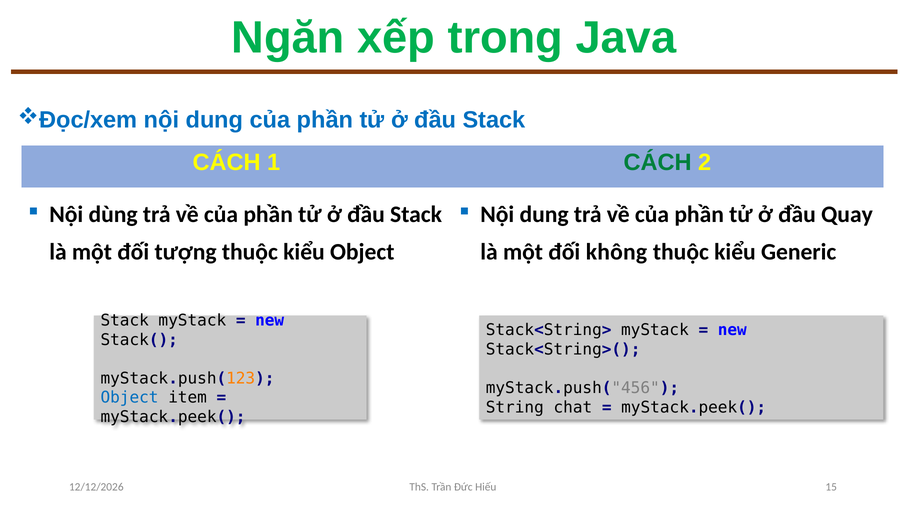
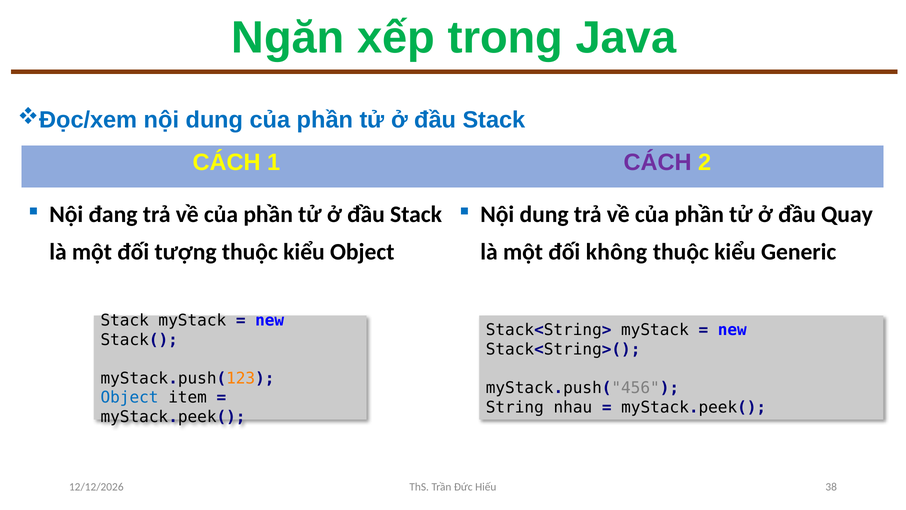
CÁCH colour: green -> purple (658, 162)
dùng: dùng -> đang (113, 214)
chat: chat -> nhau (573, 407)
15: 15 -> 38 (831, 487)
